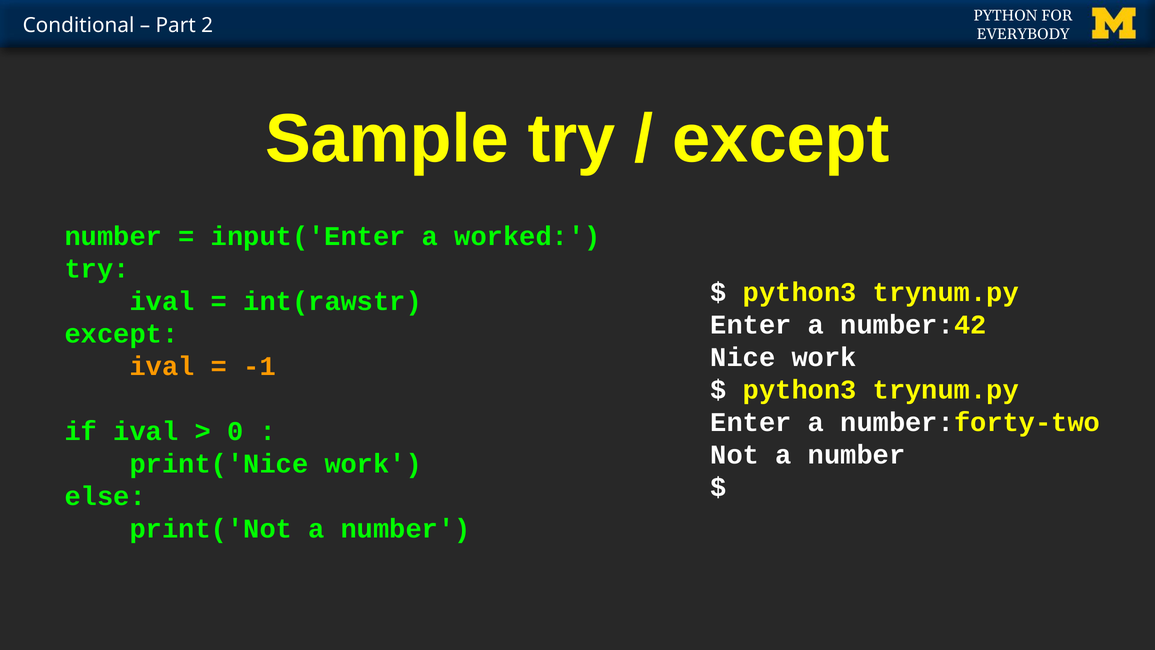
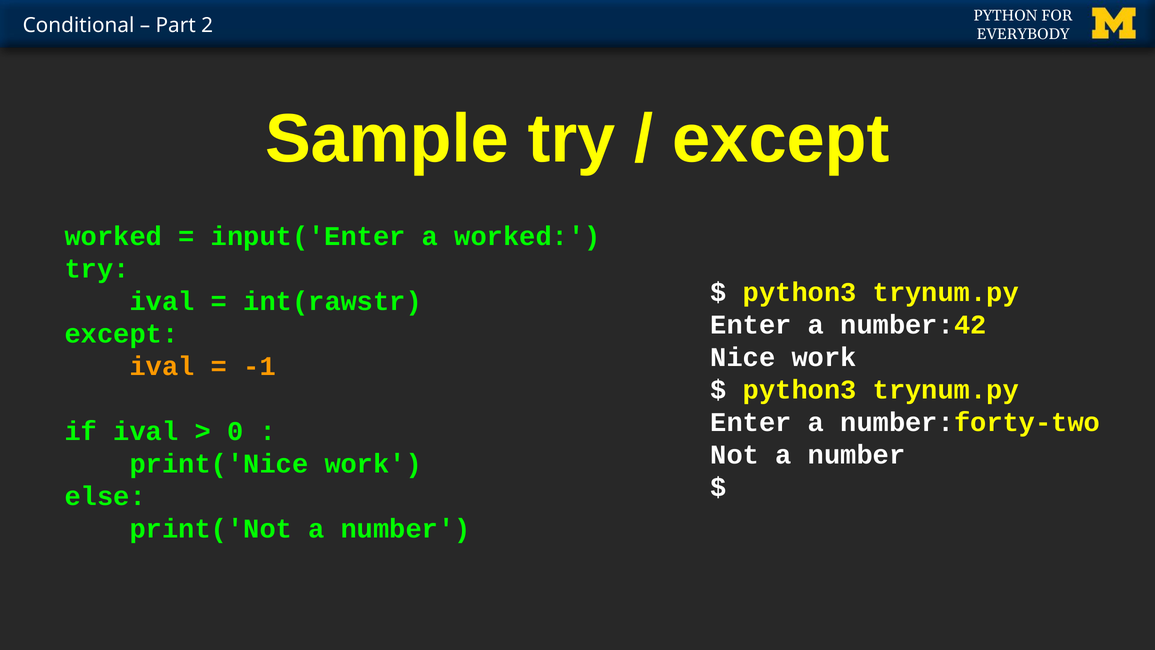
number: number -> worked (113, 236)
